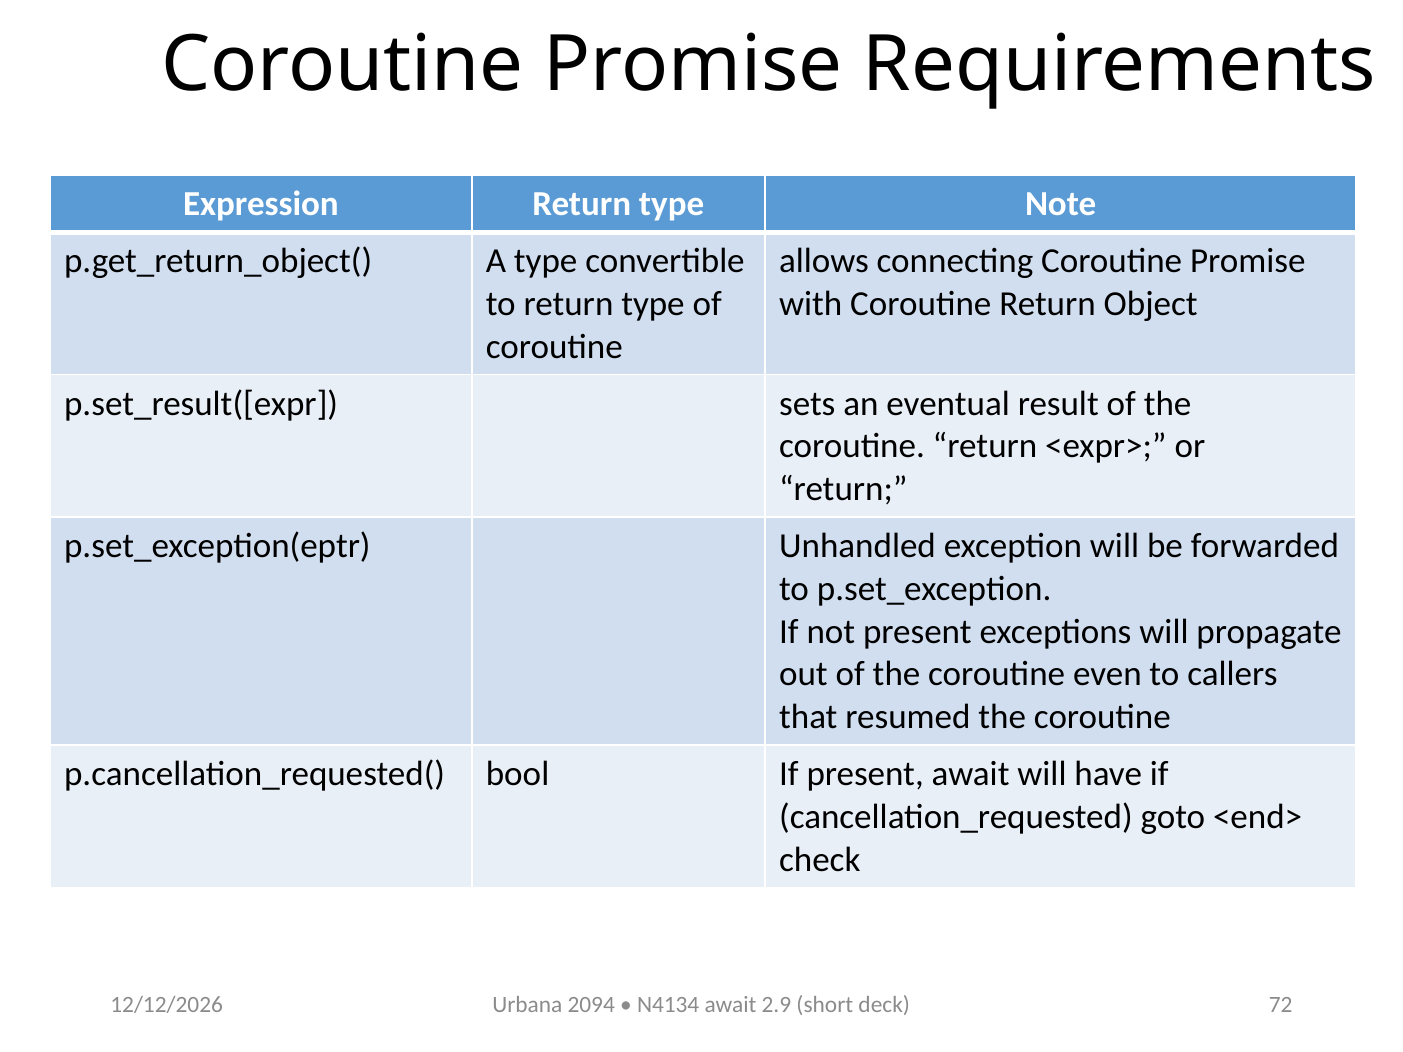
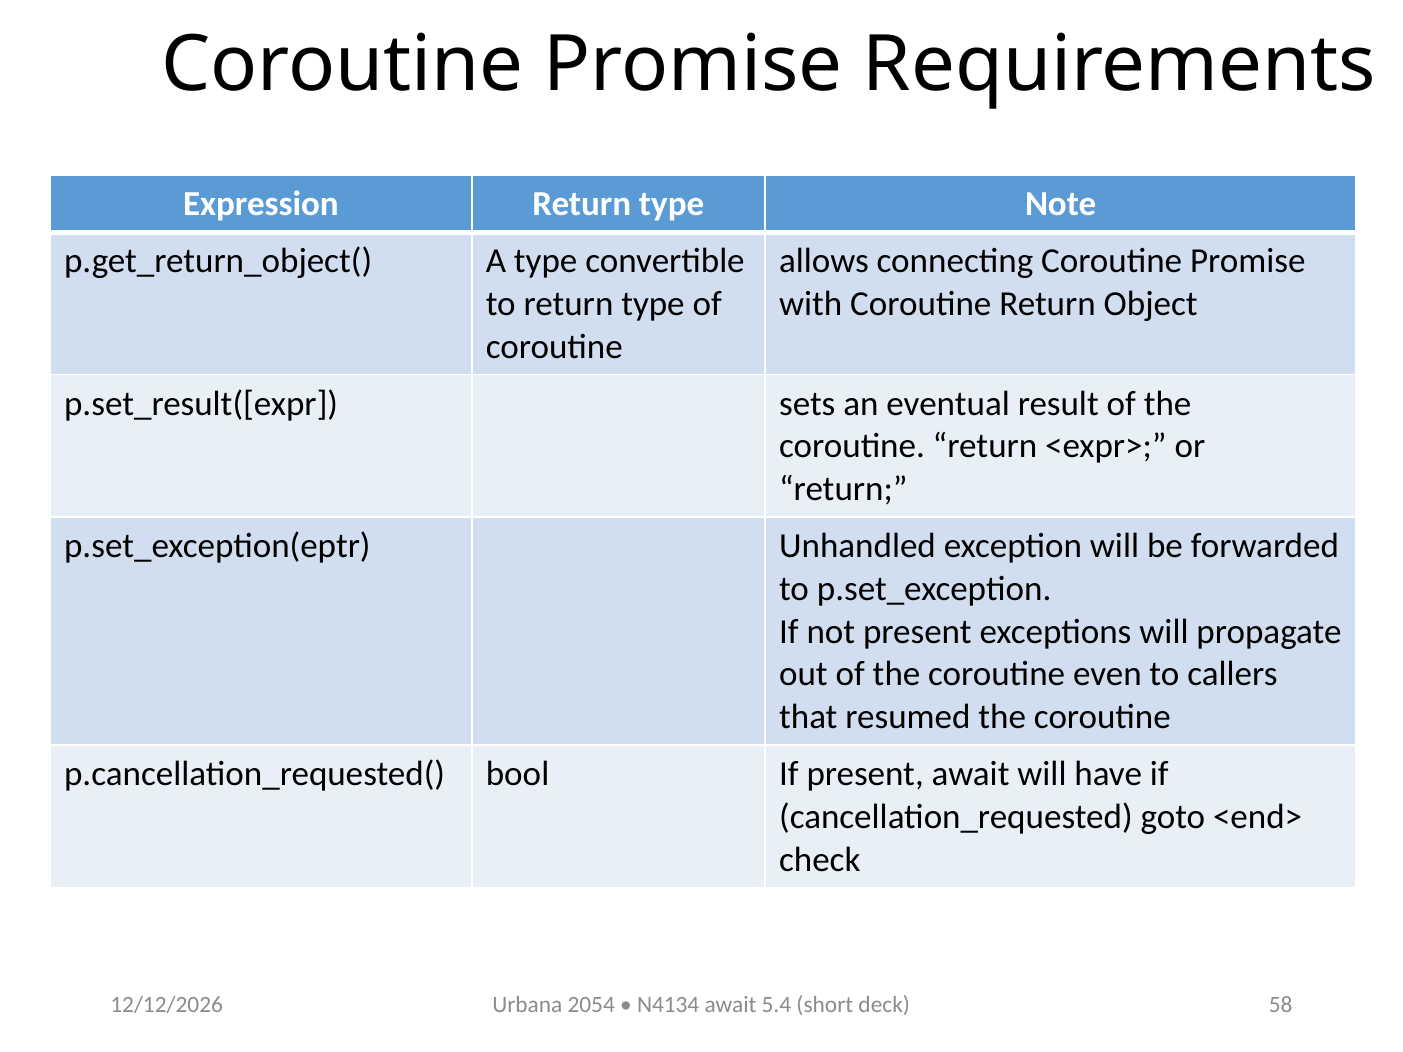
2094: 2094 -> 2054 (591, 1005)
2.9: 2.9 -> 5.4 (776, 1005)
72: 72 -> 58 (1281, 1005)
